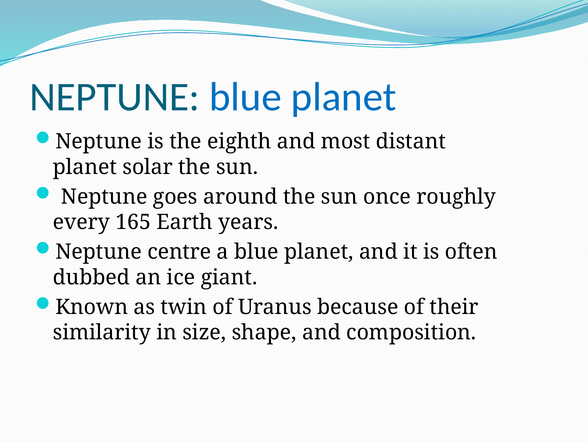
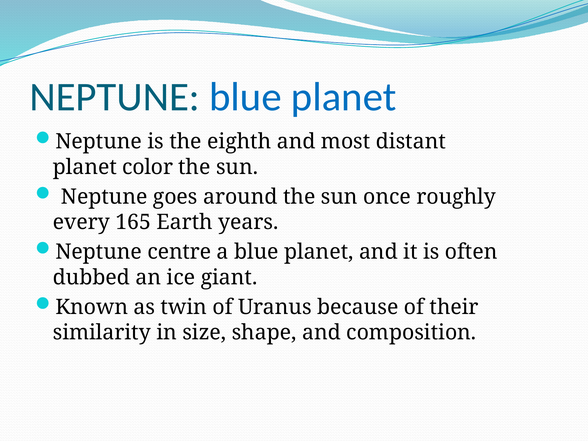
solar: solar -> color (148, 167)
